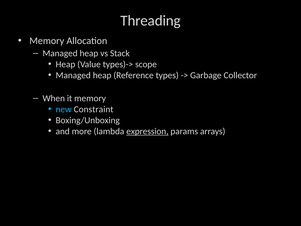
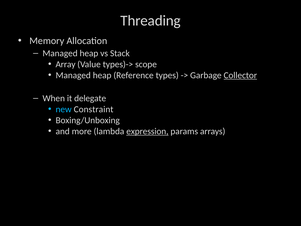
Heap: Heap -> Array (66, 64)
Collector underline: none -> present (240, 75)
it memory: memory -> delegate (90, 98)
